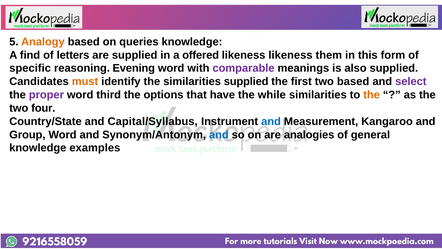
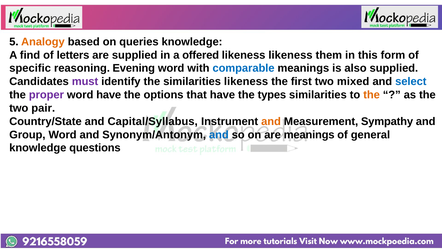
comparable colour: purple -> blue (244, 68)
must colour: orange -> purple (85, 81)
similarities supplied: supplied -> likeness (246, 81)
two based: based -> mixed (353, 81)
select colour: purple -> blue (411, 81)
word third: third -> have (109, 95)
while: while -> types (272, 95)
four: four -> pair (43, 108)
and colour: blue -> orange (271, 121)
Kangaroo: Kangaroo -> Sympathy (387, 121)
are analogies: analogies -> meanings (309, 134)
examples: examples -> questions (95, 148)
